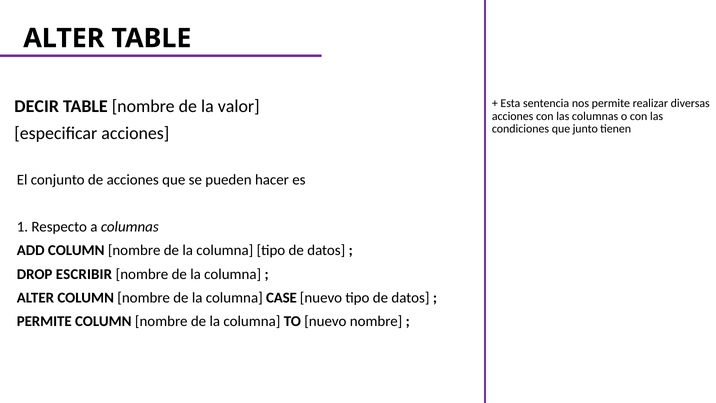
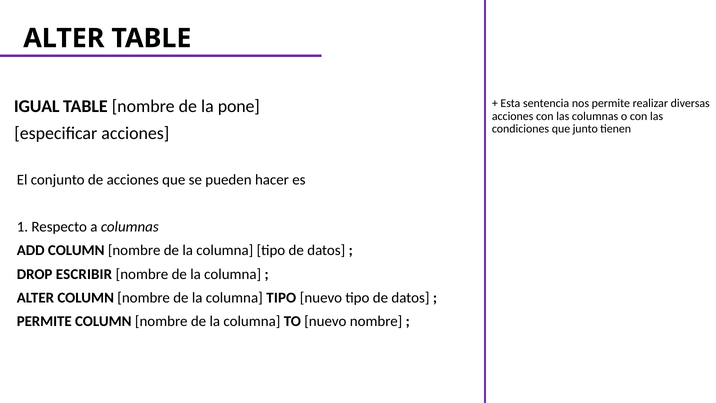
DECIR: DECIR -> IGUAL (37, 106)
valor: valor -> pone (239, 106)
CASE: CASE -> TIPO (281, 298)
